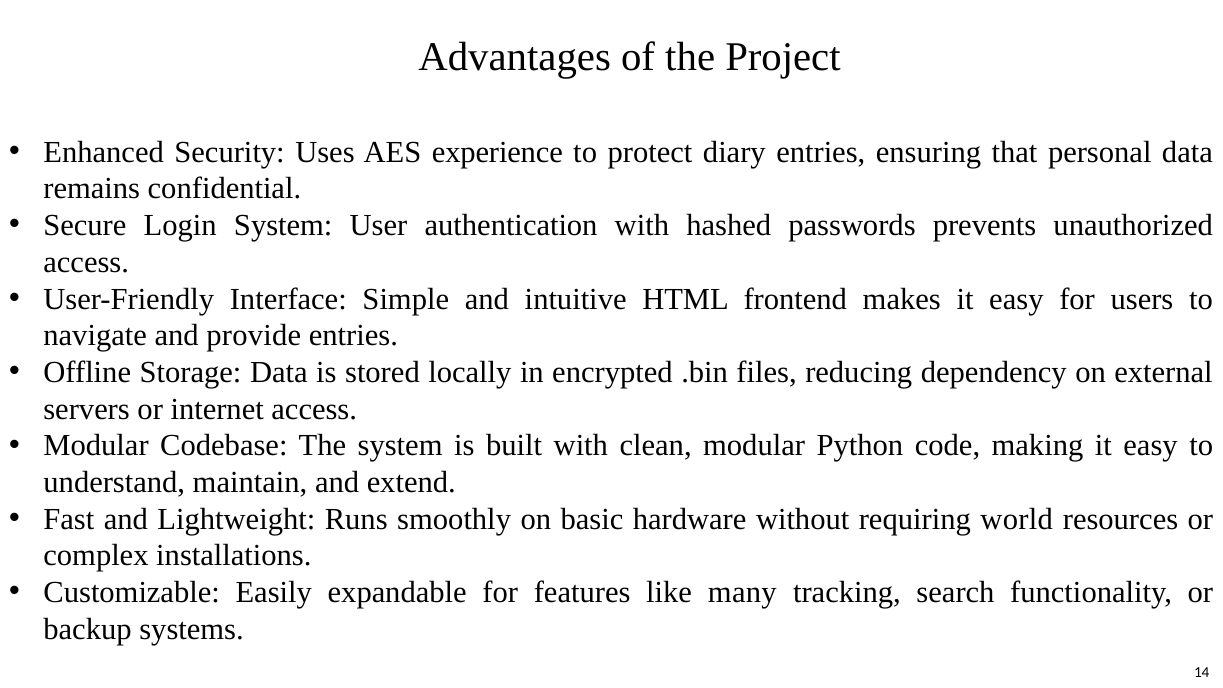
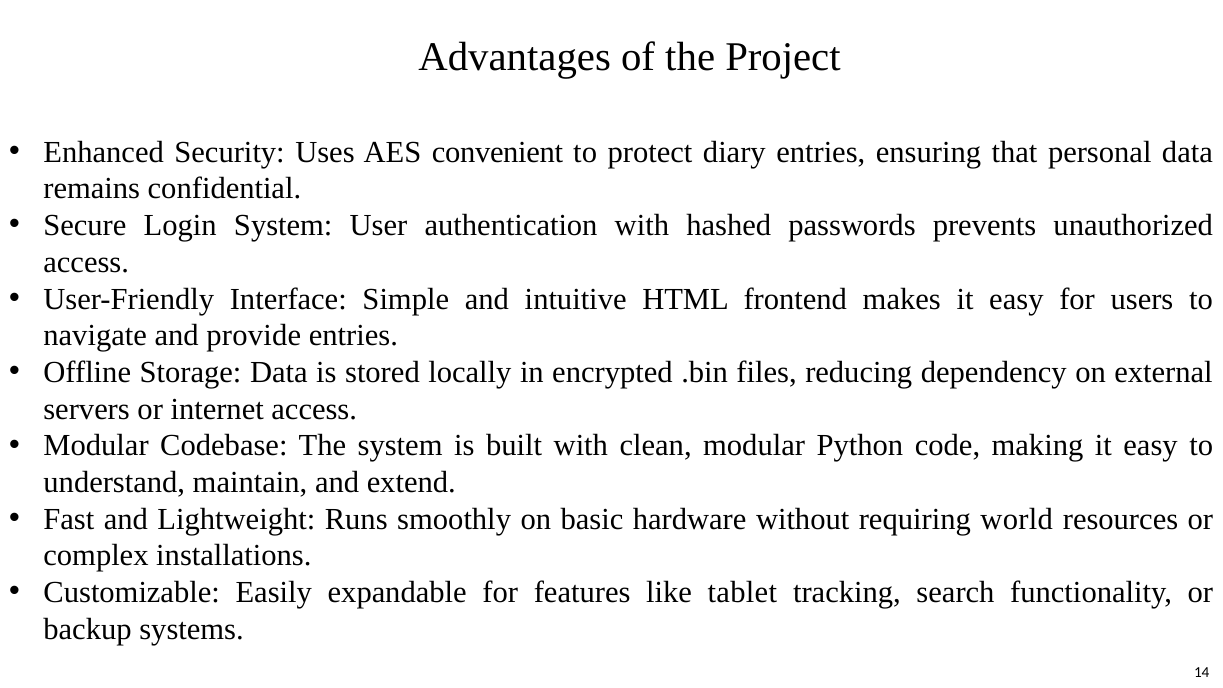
experience: experience -> convenient (497, 152)
many: many -> tablet (742, 592)
